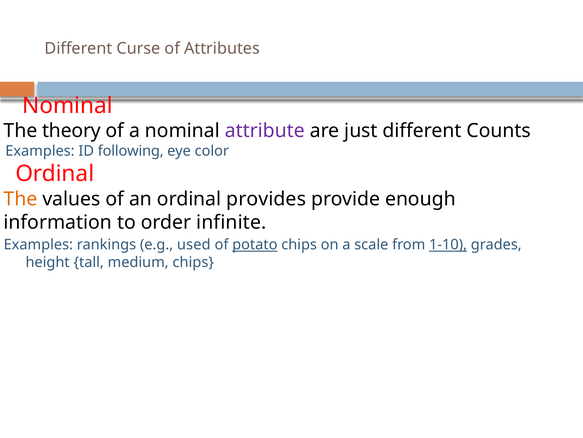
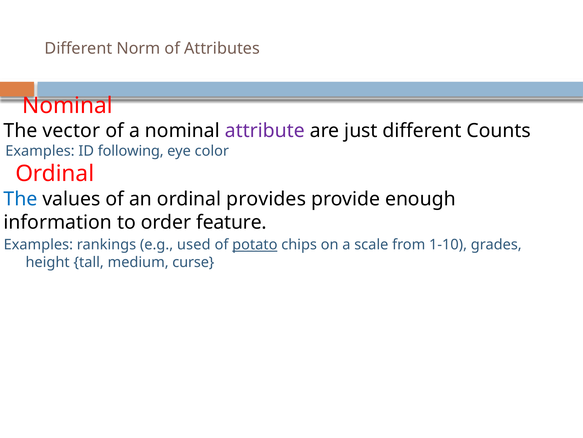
Curse: Curse -> Norm (138, 48)
theory: theory -> vector (71, 131)
The colour: orange -> blue (21, 199)
infinite: infinite -> feature (232, 222)
1-10 underline: present -> none (448, 244)
medium chips: chips -> curse (193, 262)
